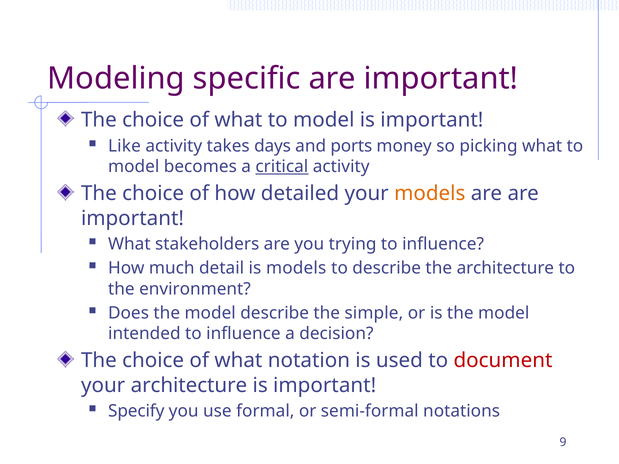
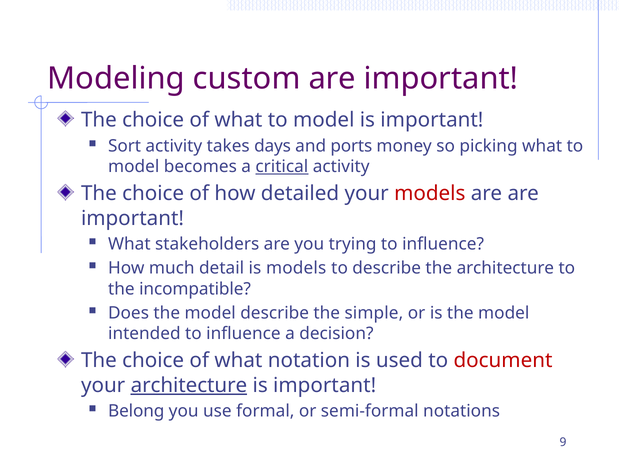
specific: specific -> custom (247, 78)
Like: Like -> Sort (125, 146)
models colour: orange -> red (430, 194)
environment: environment -> incompatible (195, 289)
architecture underline: none -> present (189, 386)
Specify: Specify -> Belong (136, 411)
